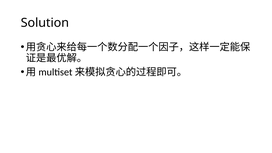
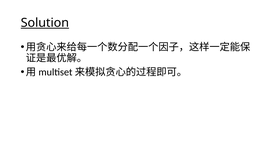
Solution underline: none -> present (45, 23)
